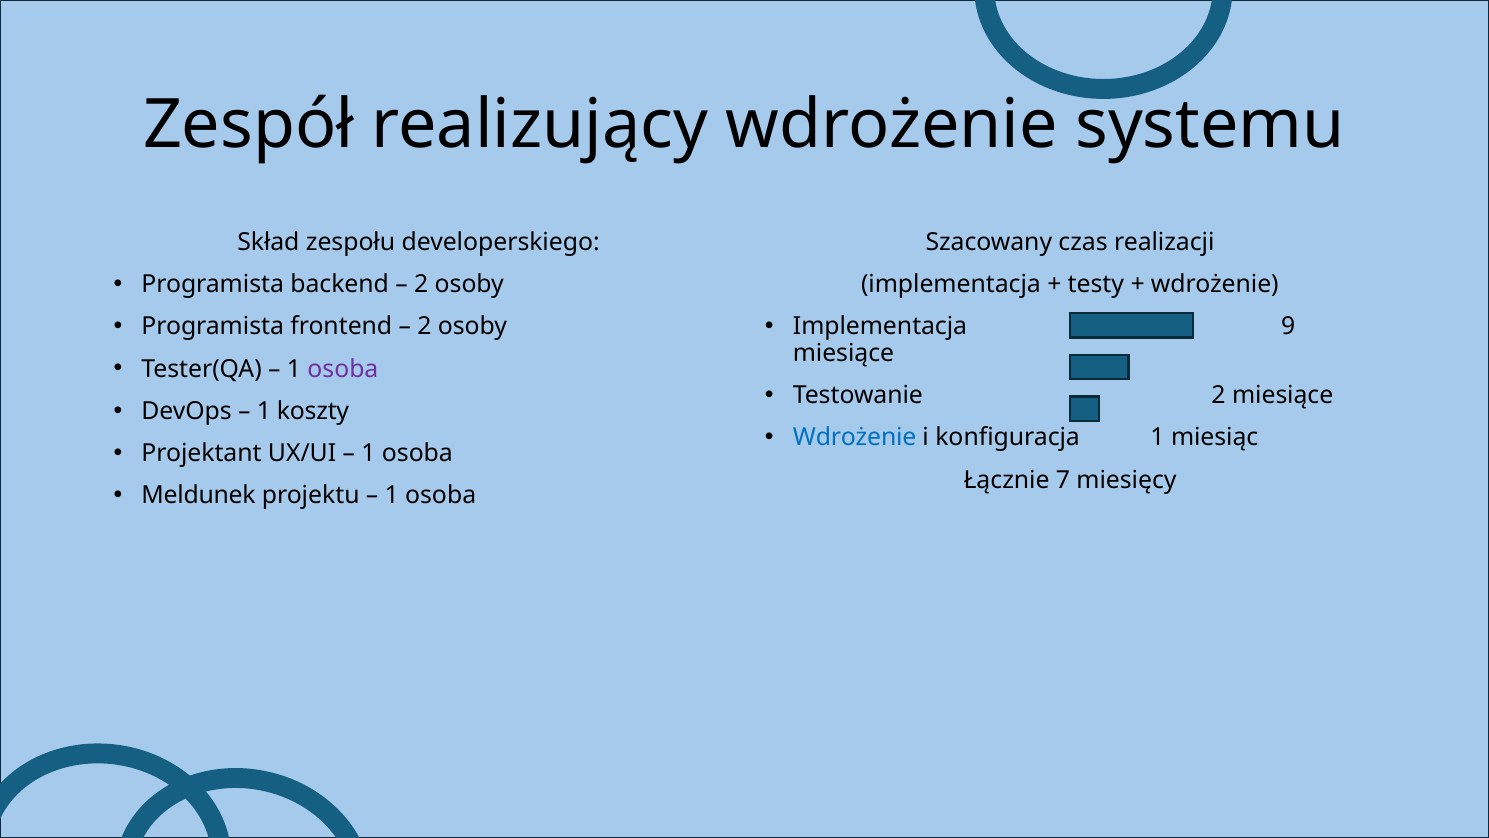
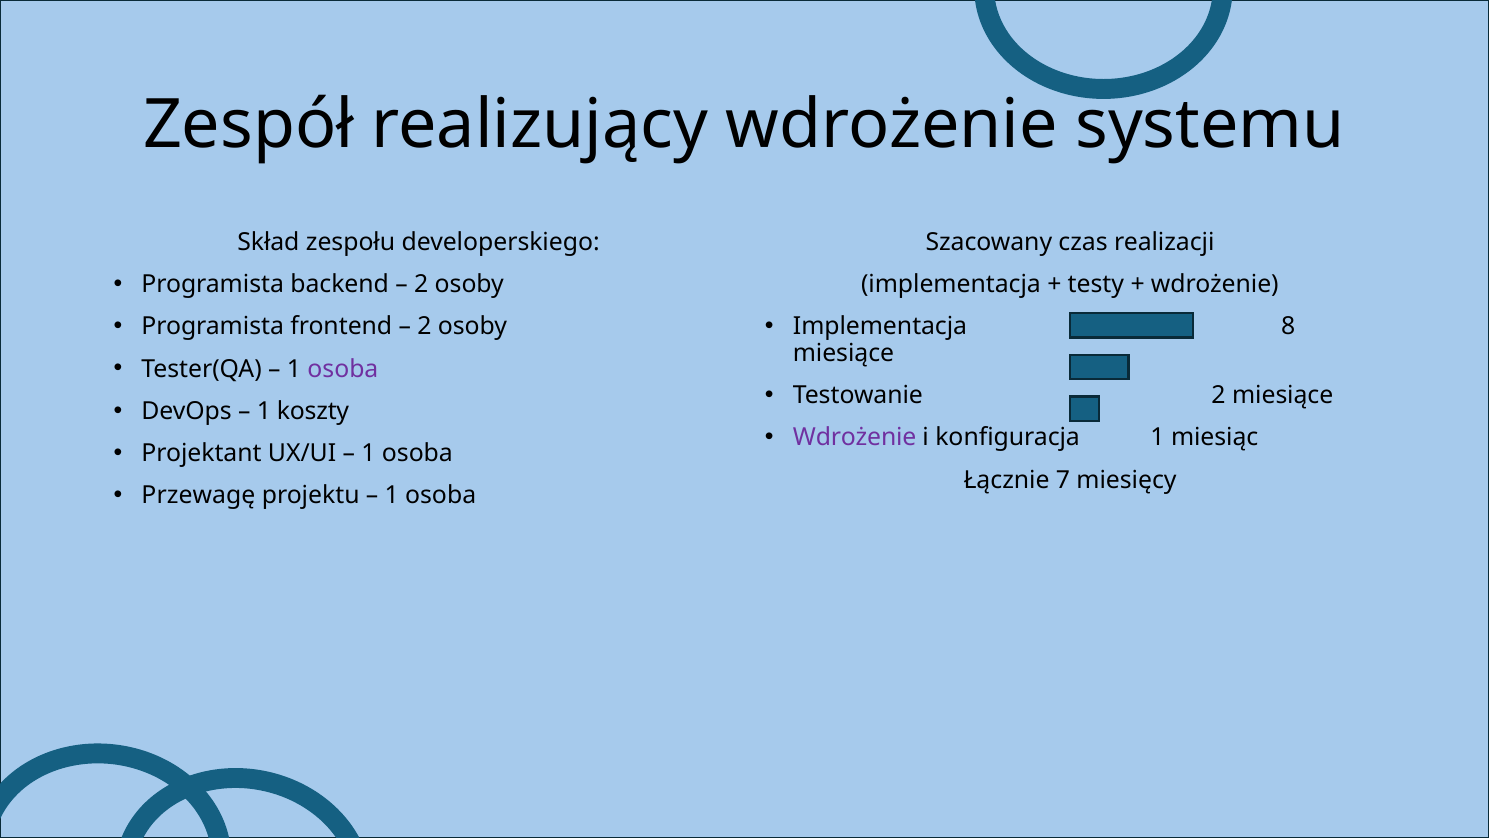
9: 9 -> 8 (1288, 326)
Wdrożenie colour: blue -> purple (855, 438)
Meldunek: Meldunek -> Przewagę (198, 496)
